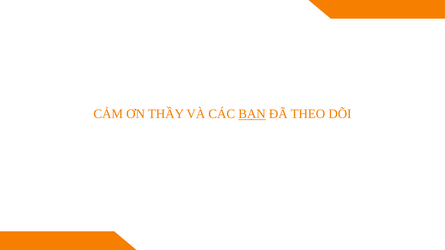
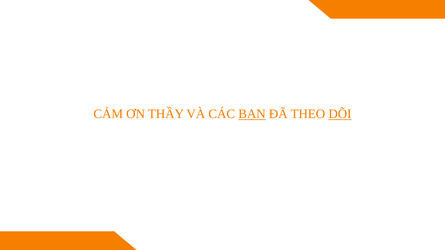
DÕI underline: none -> present (340, 114)
